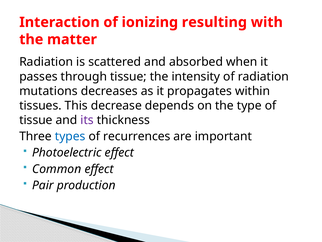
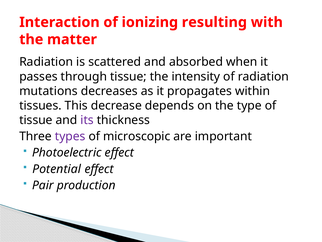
types colour: blue -> purple (70, 136)
recurrences: recurrences -> microscopic (137, 136)
Common: Common -> Potential (57, 169)
